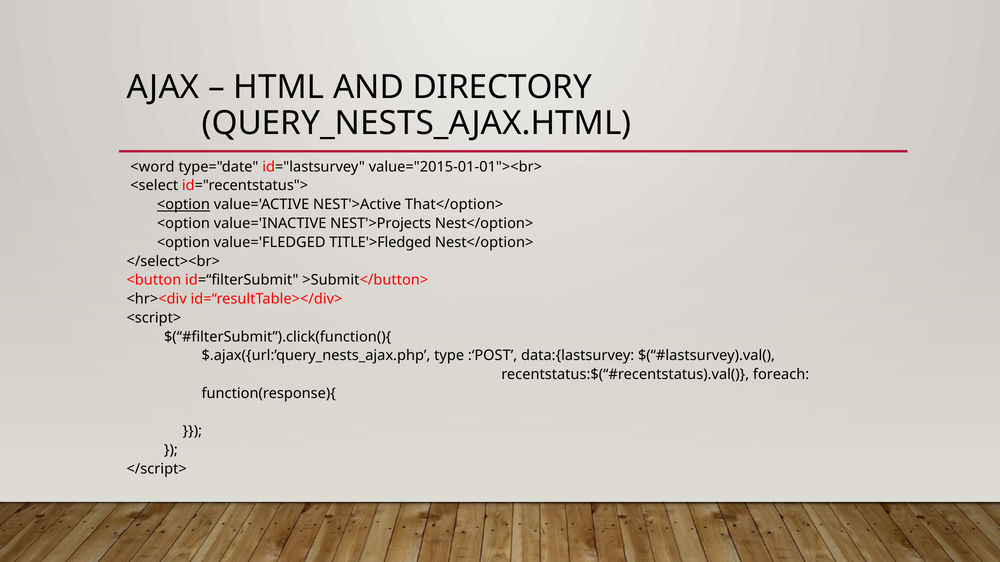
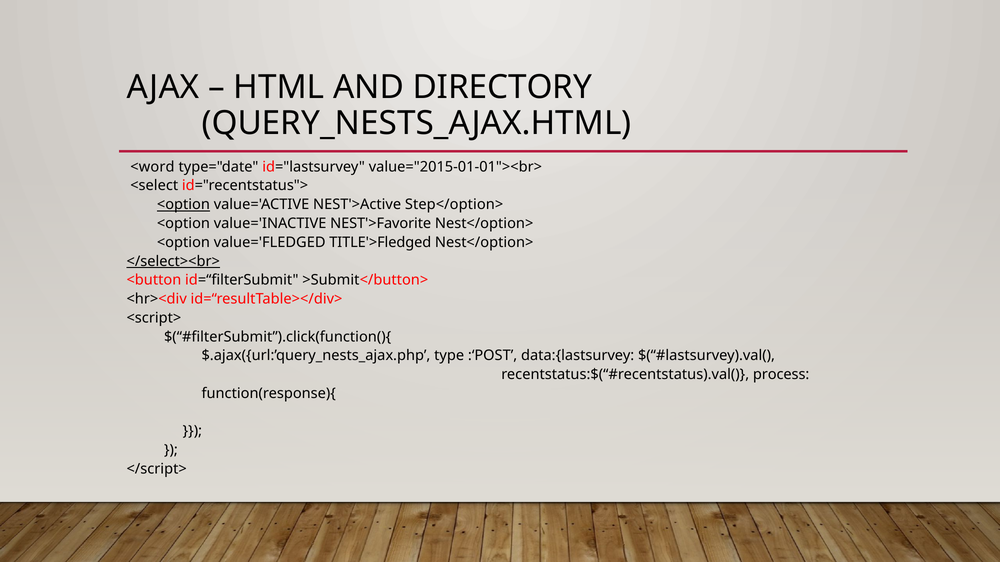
That</option>: That</option> -> Step</option> (454, 205)
NEST'>Projects: NEST'>Projects -> NEST'>Favorite (381, 224)
</select><br> underline: none -> present (173, 261)
foreach: foreach -> process (781, 375)
